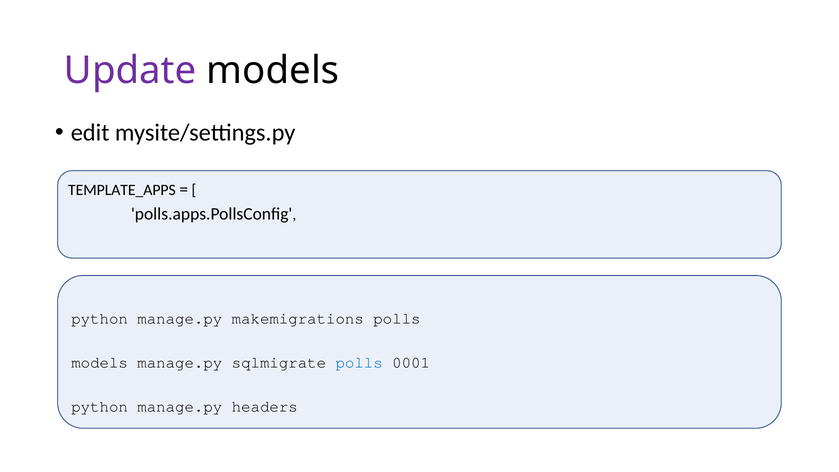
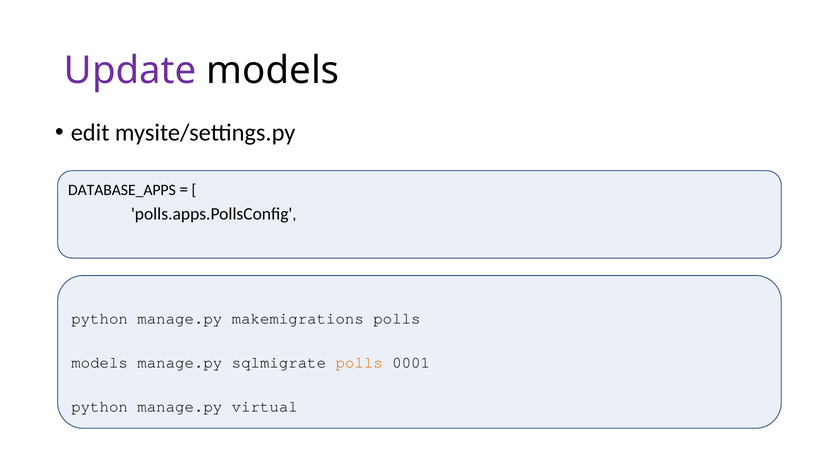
TEMPLATE_APPS: TEMPLATE_APPS -> DATABASE_APPS (122, 190)
polls colour: blue -> orange (359, 363)
headers: headers -> virtual (265, 407)
